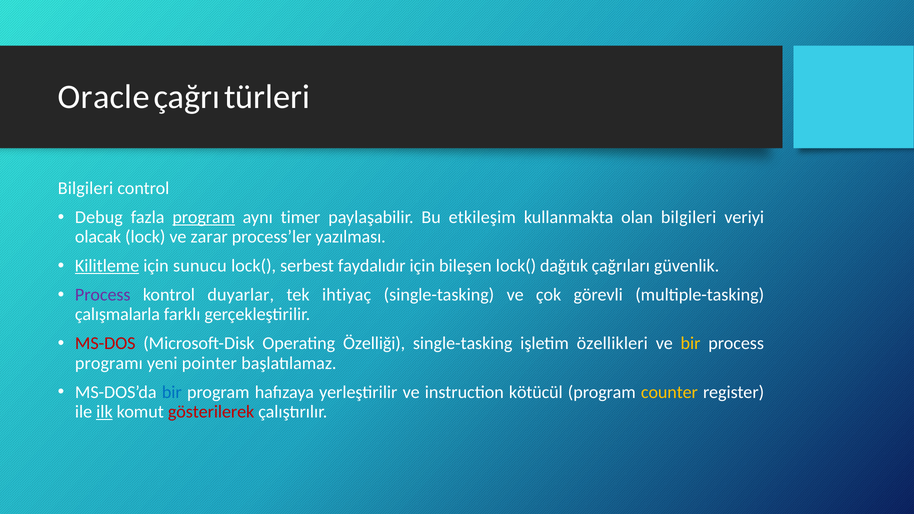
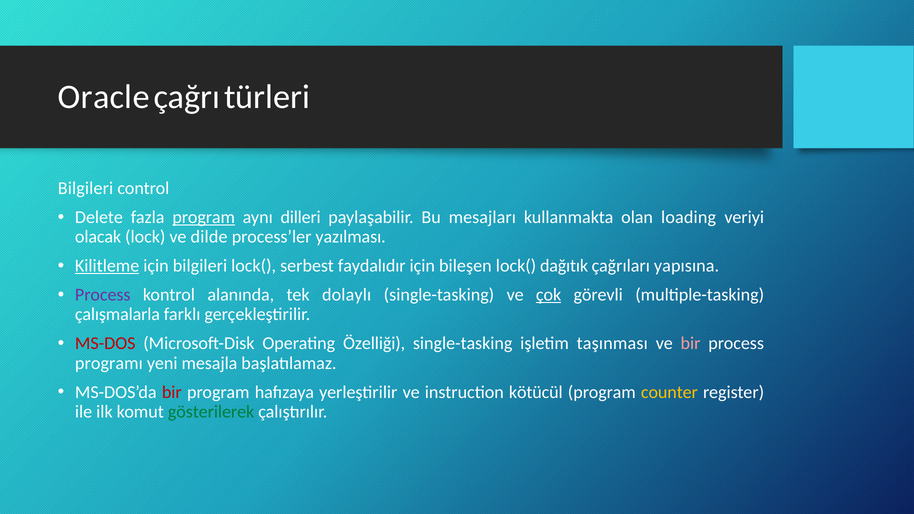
Debug: Debug -> Delete (99, 217)
timer: timer -> dilleri (301, 217)
etkileşim: etkileşim -> mesajları (482, 217)
olan bilgileri: bilgileri -> loading (689, 217)
zarar: zarar -> dilde (209, 237)
için sunucu: sunucu -> bilgileri (200, 266)
güvenlik: güvenlik -> yapısına (687, 266)
duyarlar: duyarlar -> alanında (241, 295)
ihtiyaç: ihtiyaç -> dolaylı (347, 295)
çok underline: none -> present (549, 295)
özellikleri: özellikleri -> taşınması (612, 344)
bir colour: yellow -> pink (691, 344)
pointer: pointer -> mesajla (209, 363)
bir colour: blue -> red (172, 392)
ilk underline: present -> none (104, 412)
gösterilerek colour: red -> green (211, 412)
